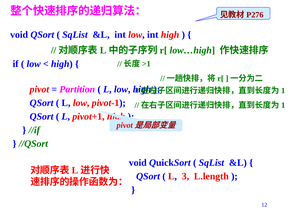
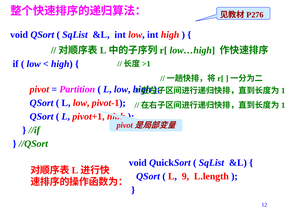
3: 3 -> 9 (185, 176)
